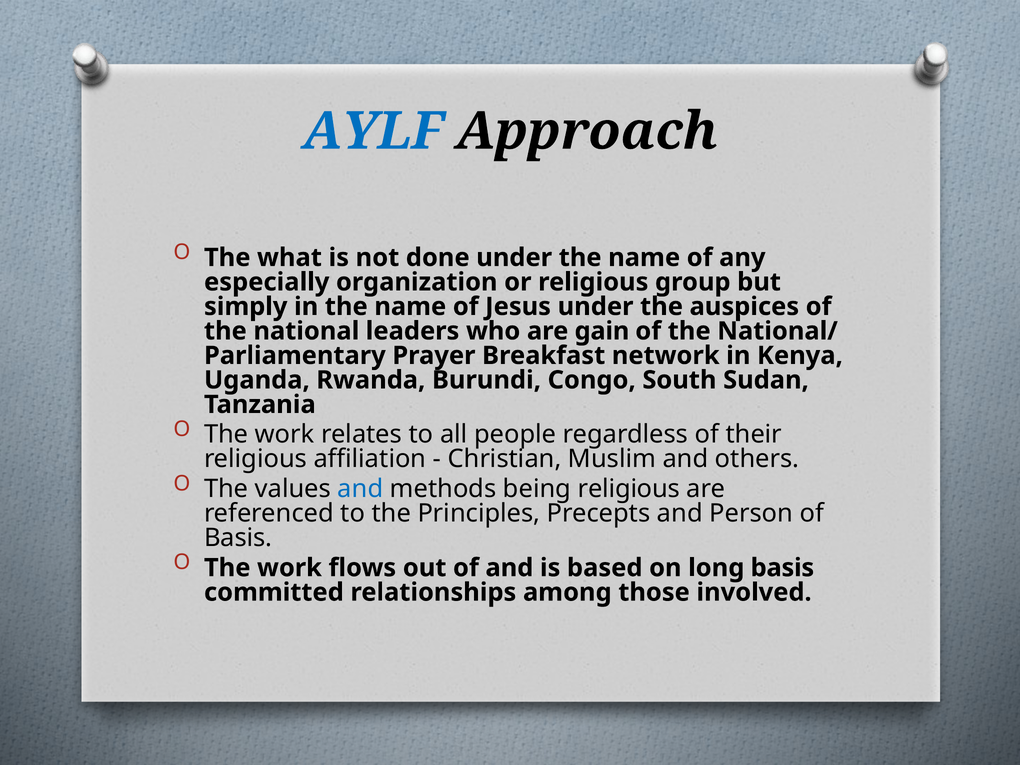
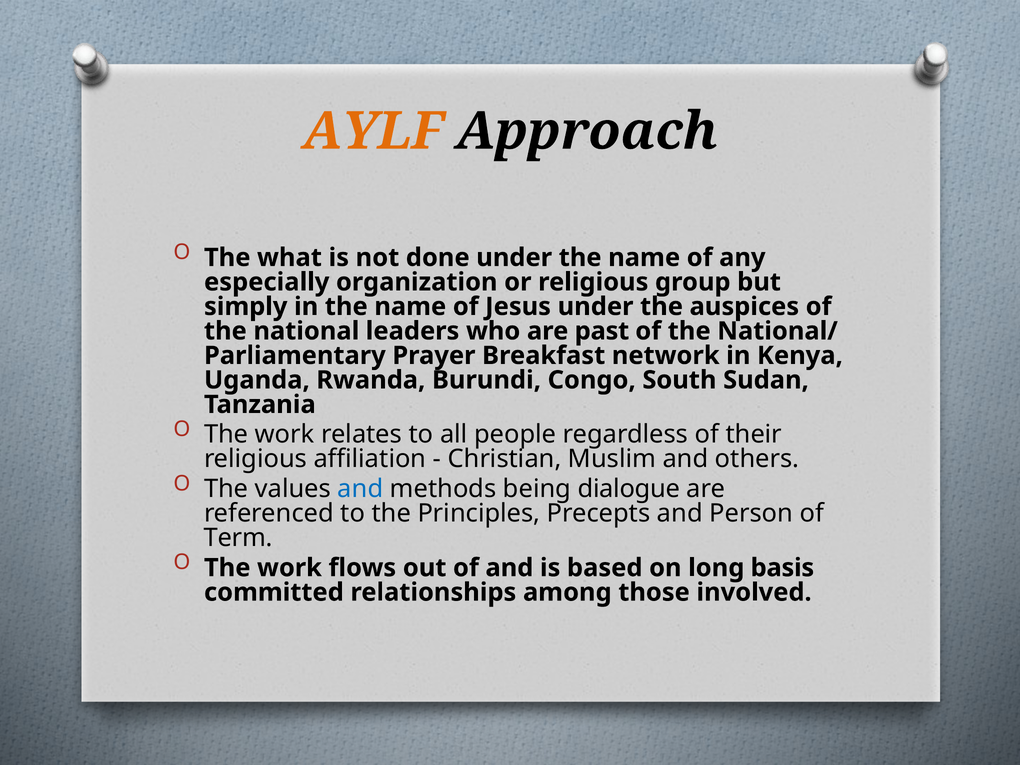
AYLF colour: blue -> orange (373, 131)
gain: gain -> past (602, 331)
being religious: religious -> dialogue (629, 489)
Basis: Basis -> Term (238, 538)
